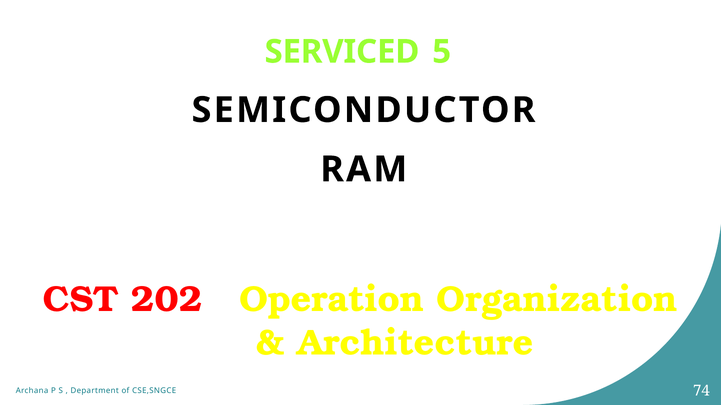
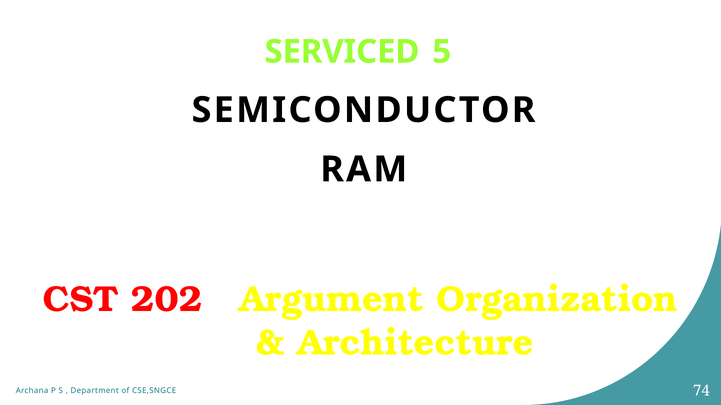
Operation: Operation -> Argument (332, 300)
